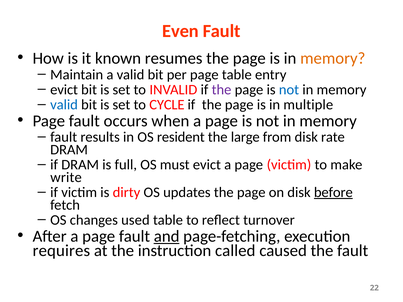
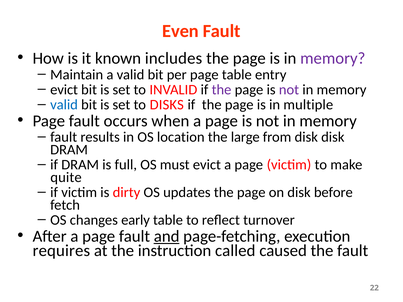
resumes: resumes -> includes (174, 58)
memory colour: orange -> purple (333, 58)
not colour: blue -> purple (289, 90)
CYCLE: CYCLE -> DISKS (167, 105)
resident: resident -> location (181, 137)
disk rate: rate -> disk (333, 137)
write: write -> quite (66, 177)
before underline: present -> none (333, 193)
used: used -> early (136, 220)
